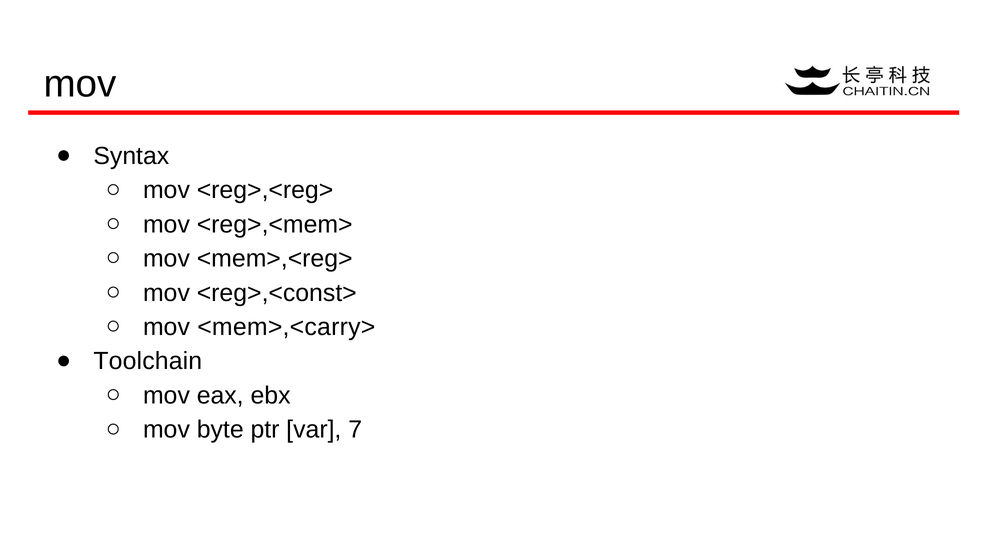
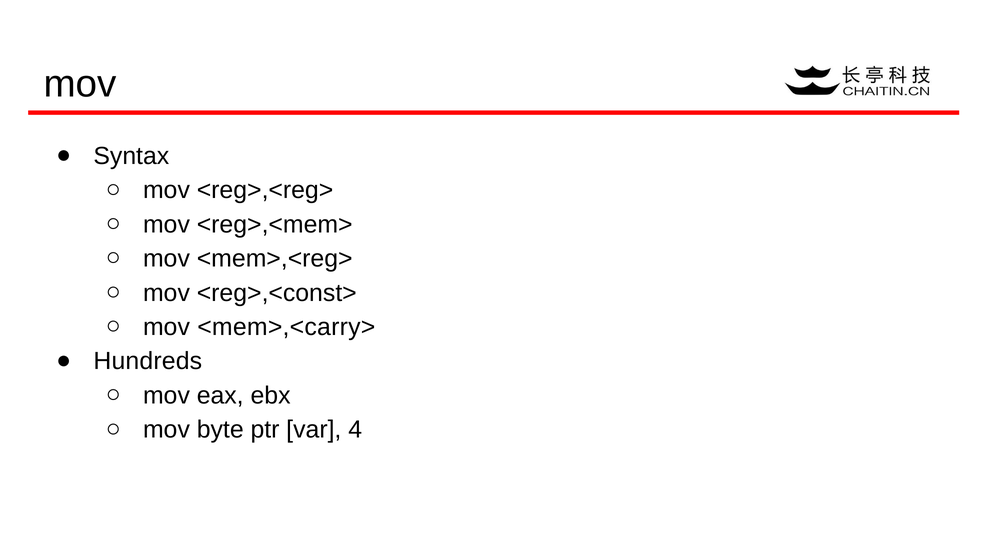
Toolchain: Toolchain -> Hundreds (148, 362)
7: 7 -> 4 (355, 430)
